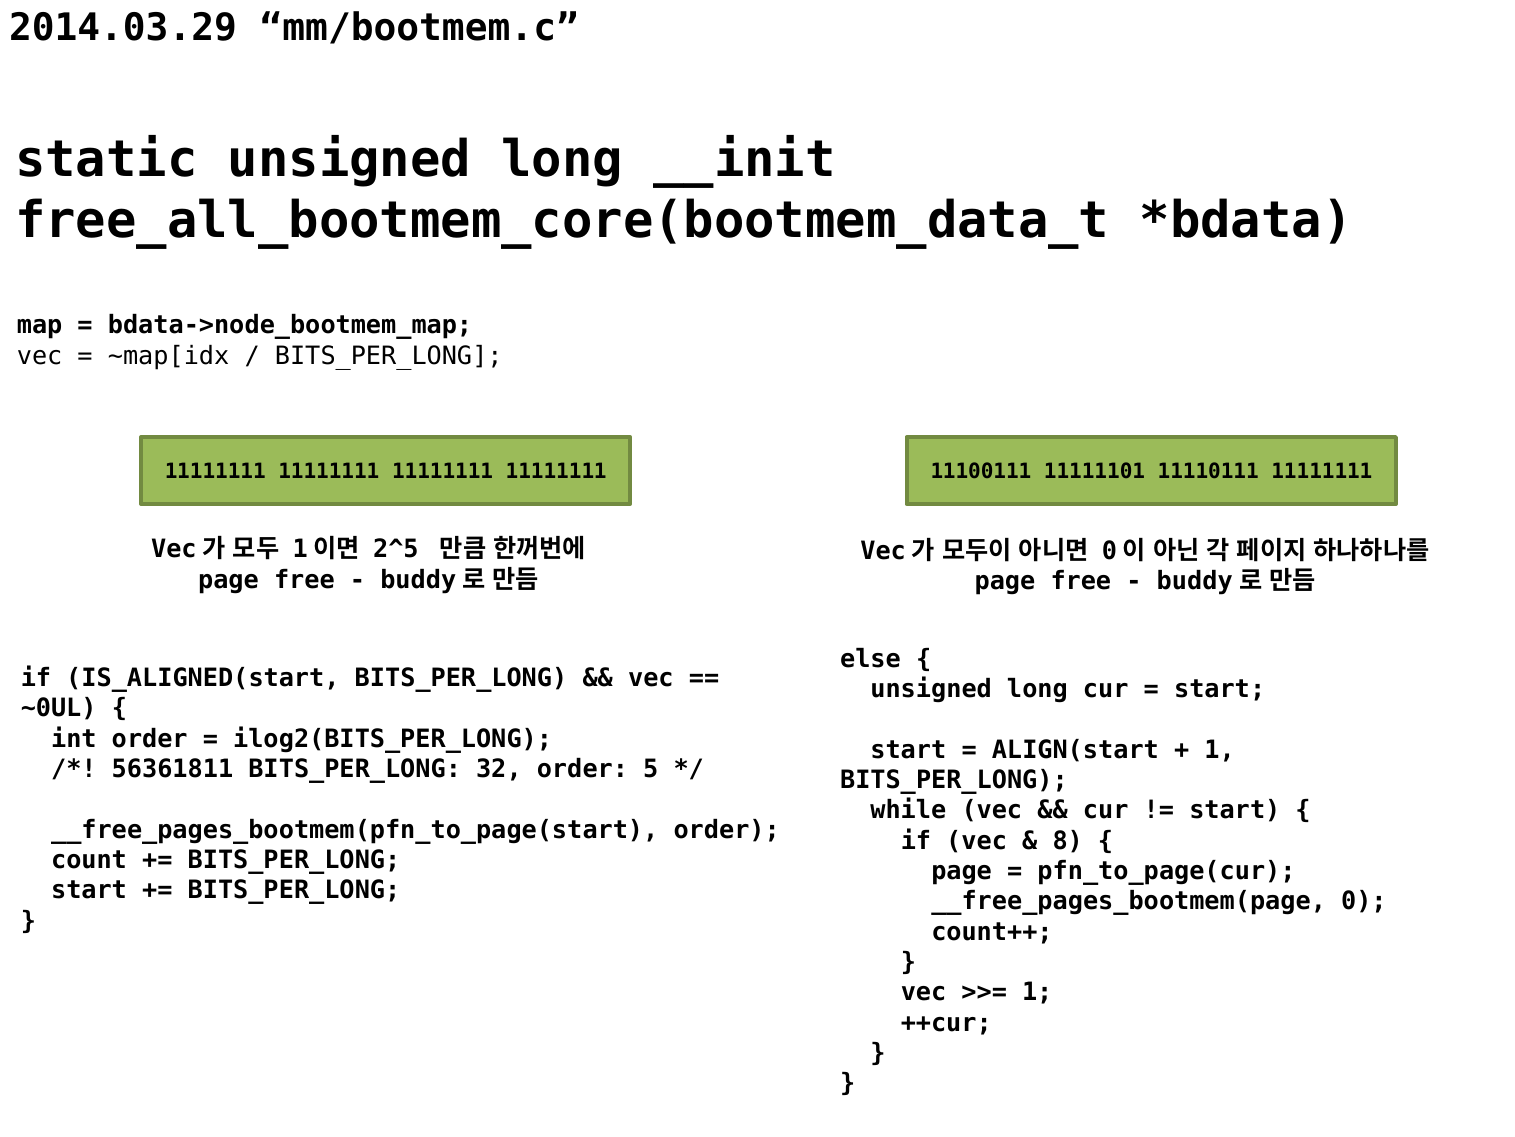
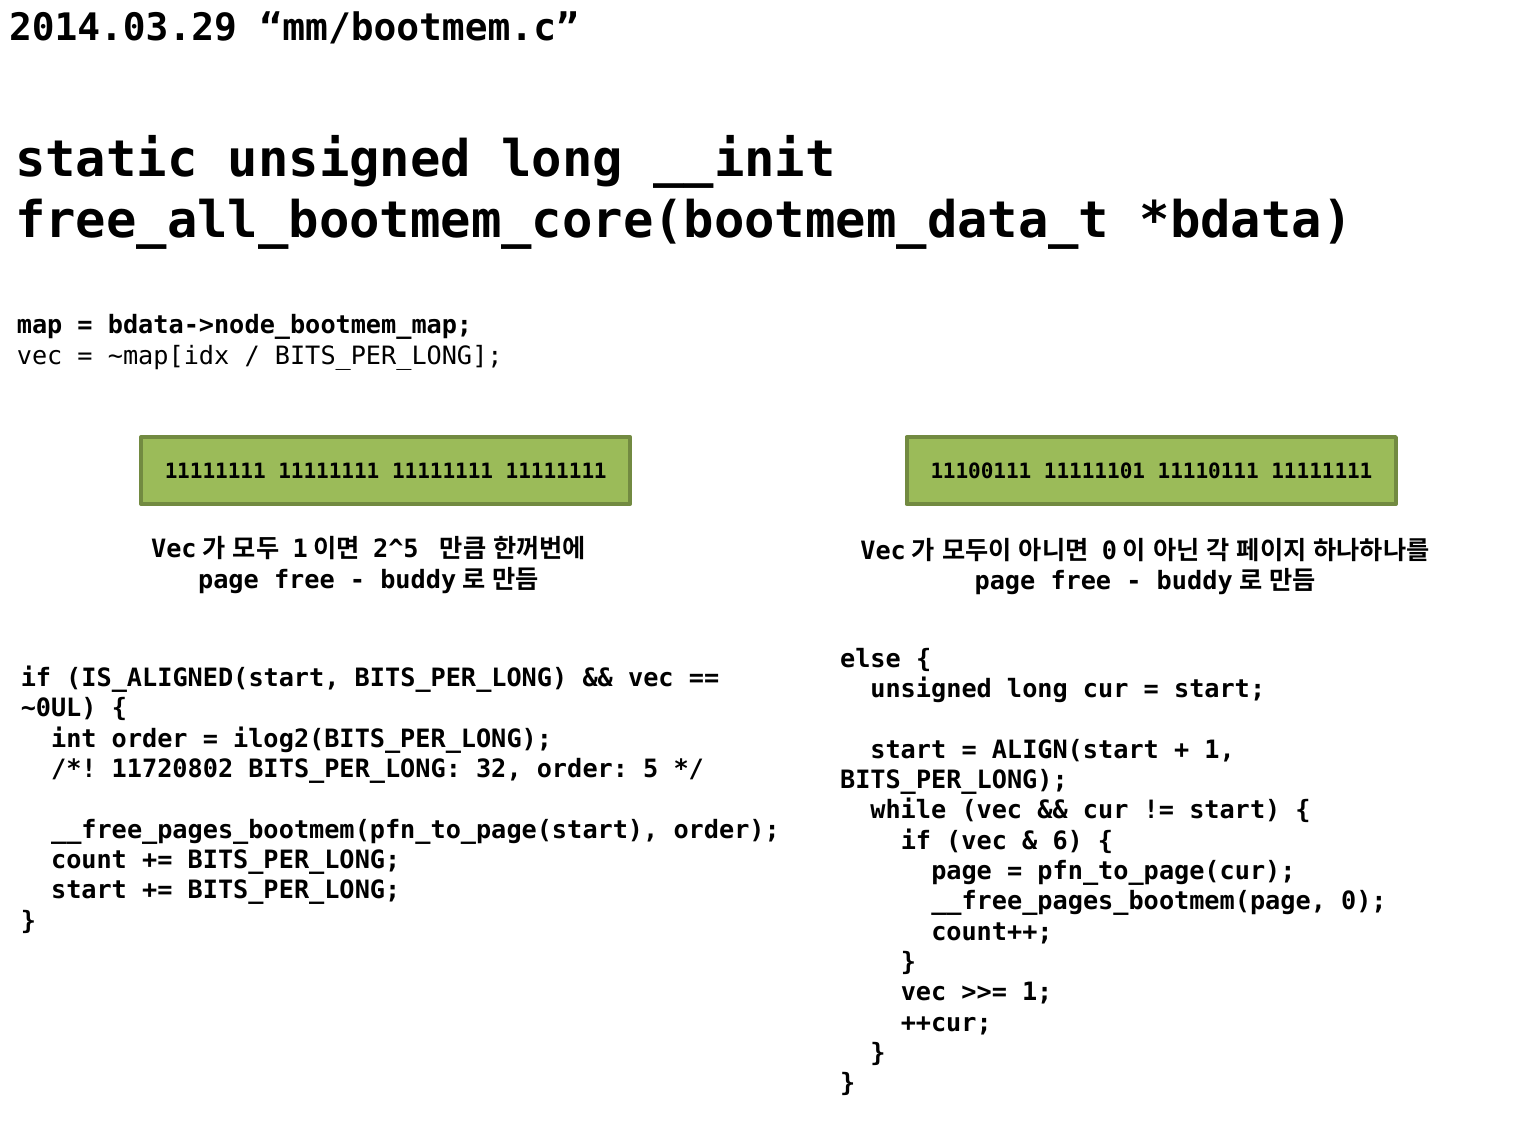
56361811: 56361811 -> 11720802 (172, 769)
8: 8 -> 6 (1068, 840)
